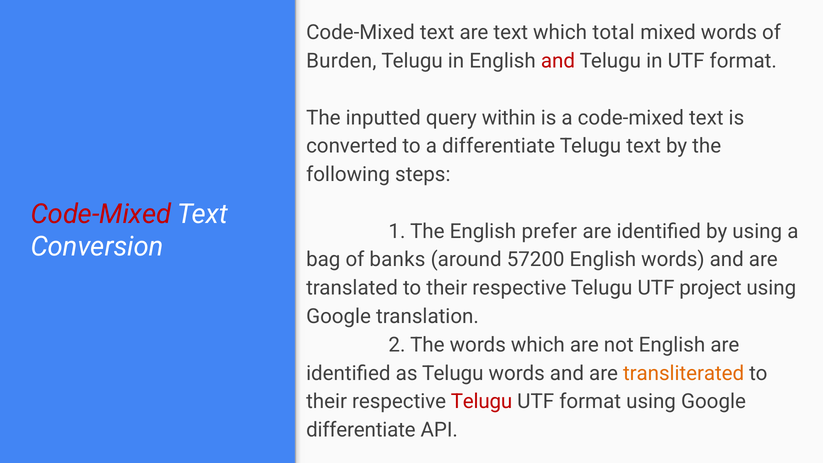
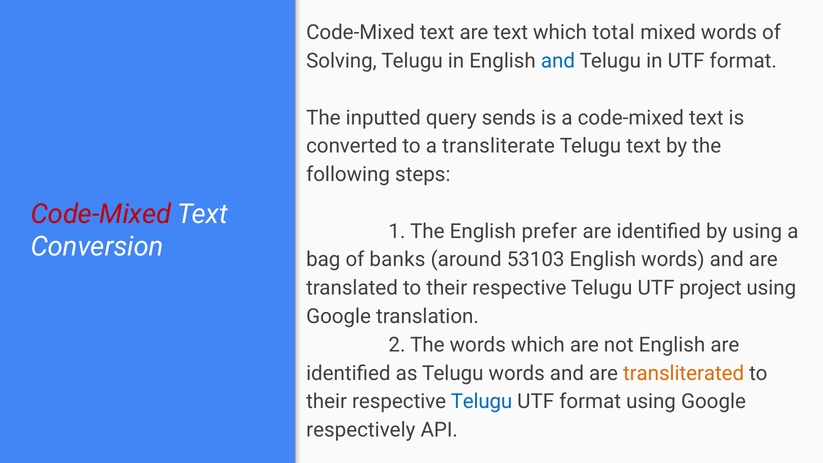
Burden: Burden -> Solving (341, 61)
and colour: red -> blue (558, 61)
within: within -> sends (509, 118)
a differentiate: differentiate -> transliterate (498, 146)
57200: 57200 -> 53103 (536, 260)
Telugu colour: red -> blue (482, 402)
differentiate: differentiate -> respectively (361, 430)
